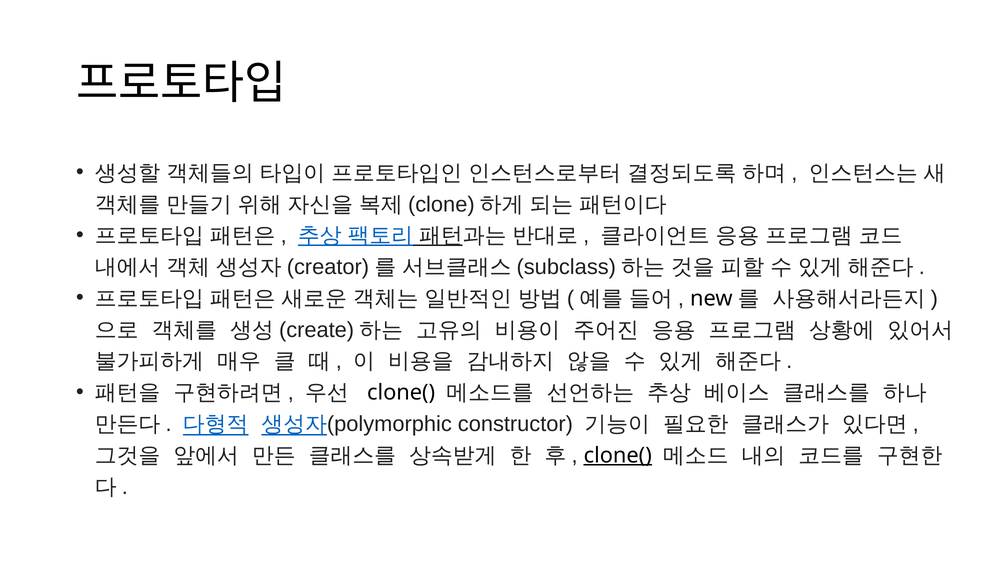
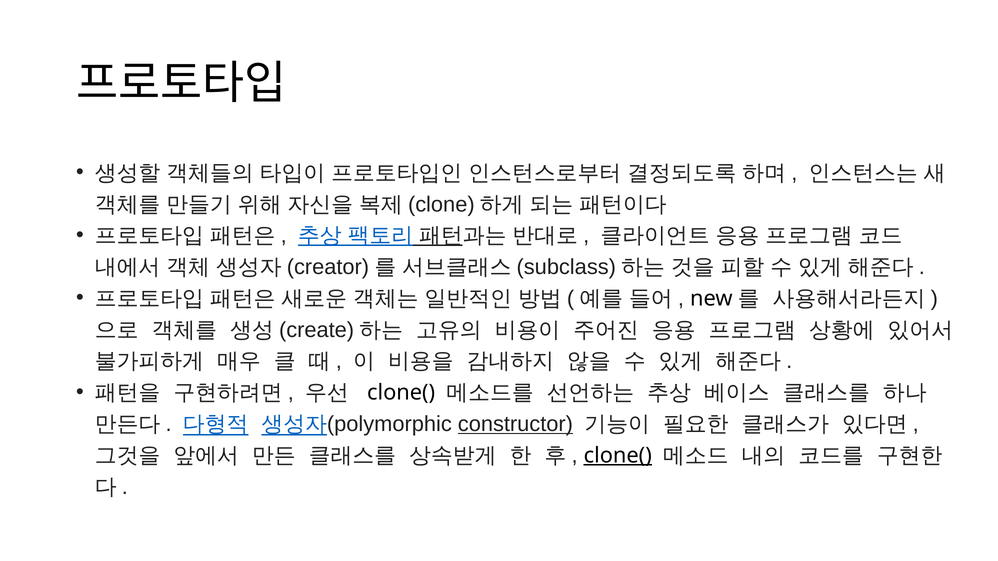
constructor underline: none -> present (515, 424)
